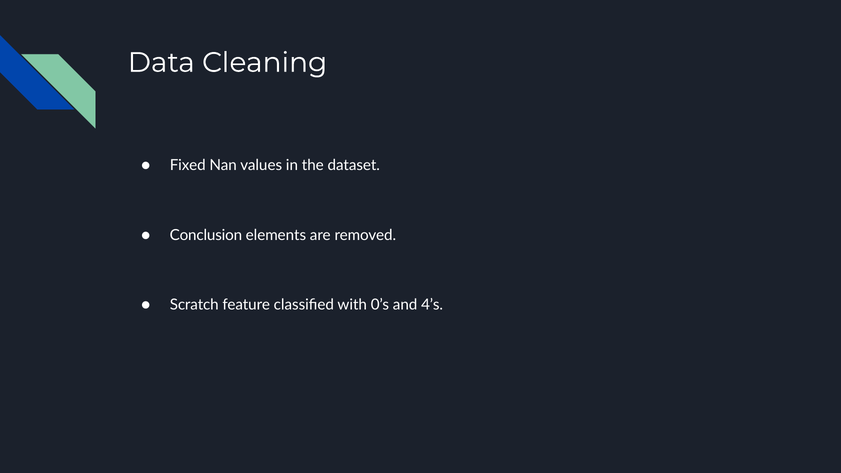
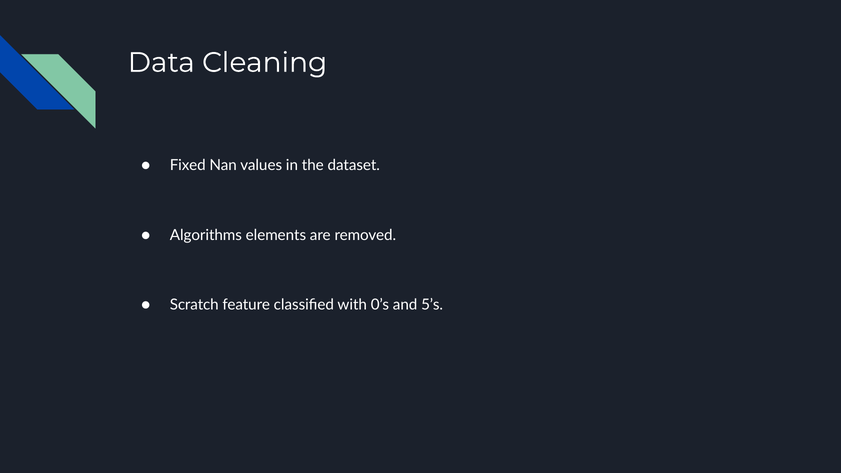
Conclusion: Conclusion -> Algorithms (206, 235)
4’s: 4’s -> 5’s (432, 305)
